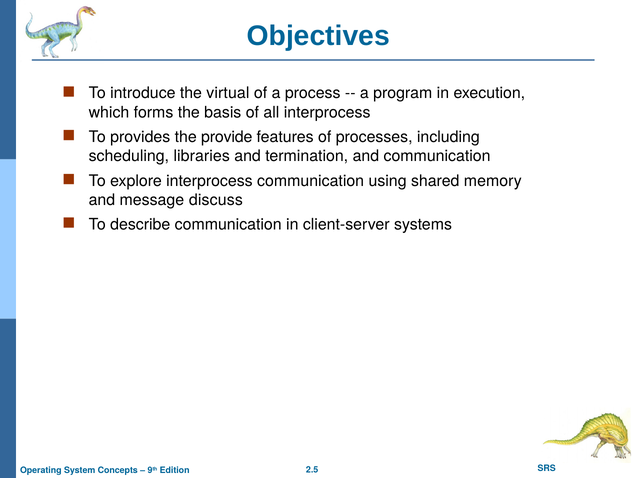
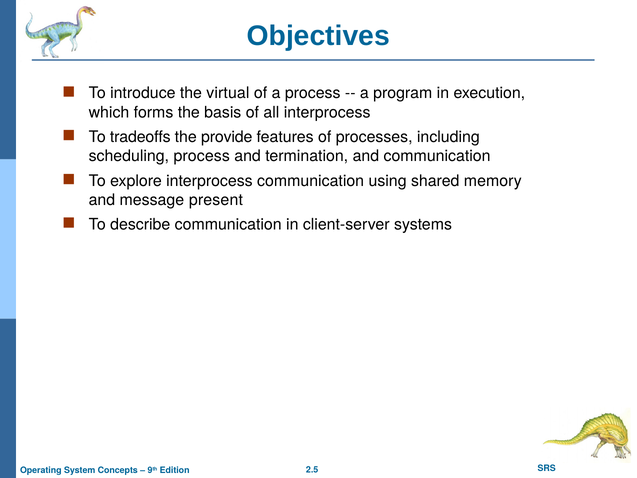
provides: provides -> tradeoffs (140, 137)
scheduling libraries: libraries -> process (202, 156)
discuss: discuss -> present (216, 200)
